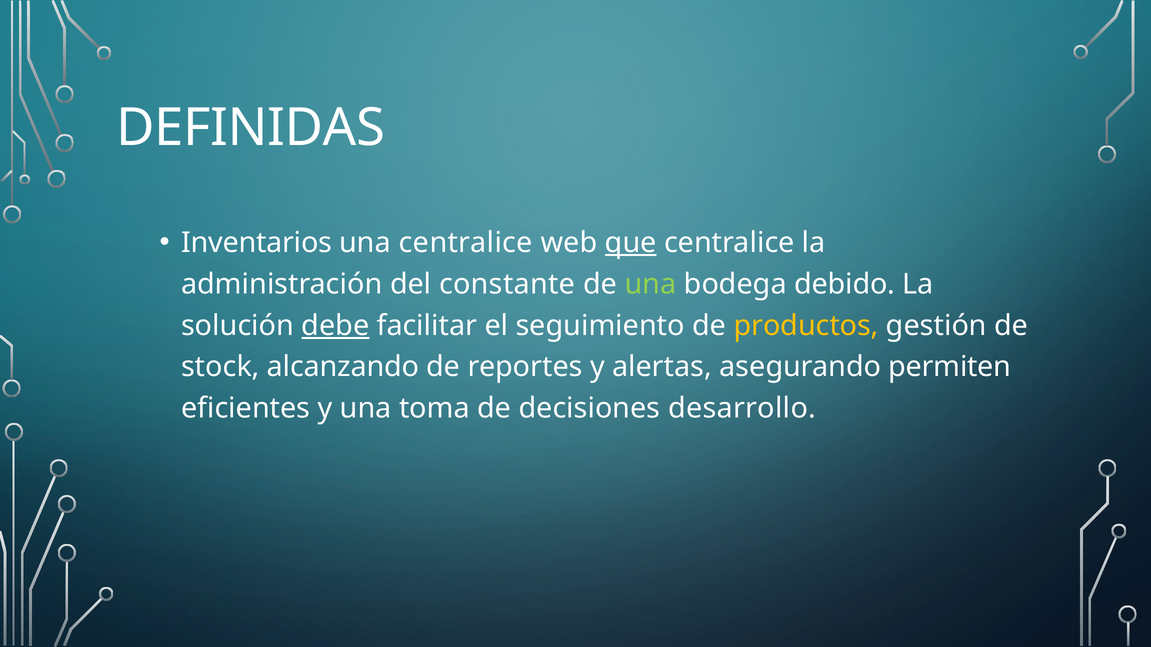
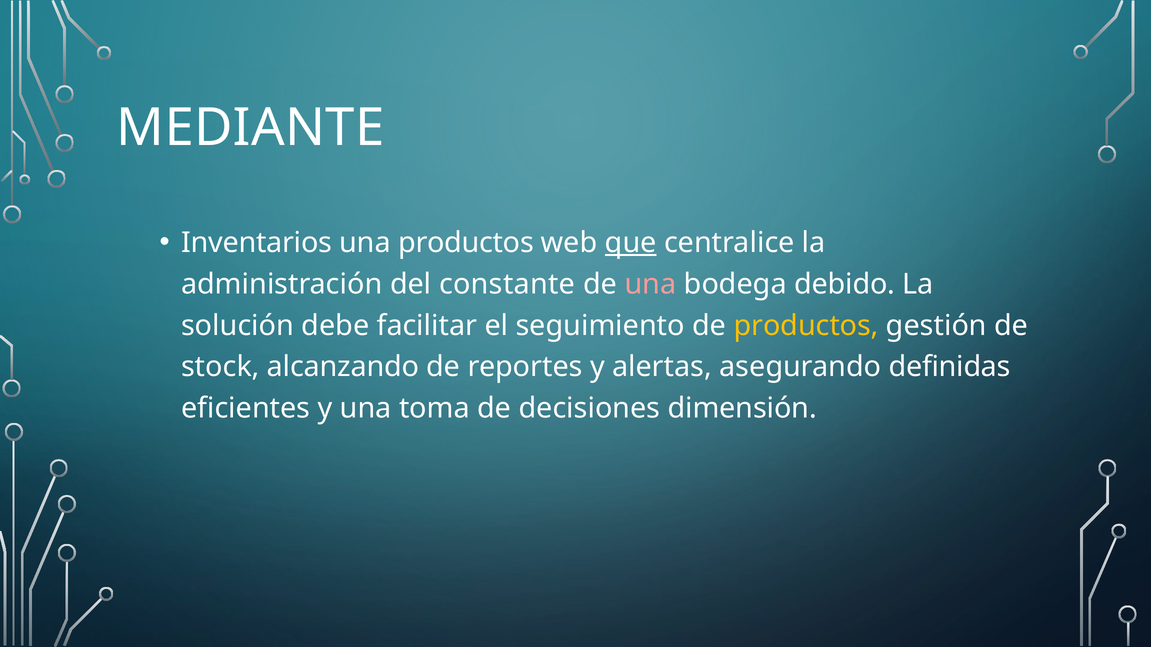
DEFINIDAS: DEFINIDAS -> MEDIANTE (250, 128)
una centralice: centralice -> productos (466, 243)
una colour: light green -> pink (650, 284)
debe underline: present -> none (335, 326)
permiten: permiten -> definidas (950, 367)
desarrollo: desarrollo -> dimensión (742, 409)
